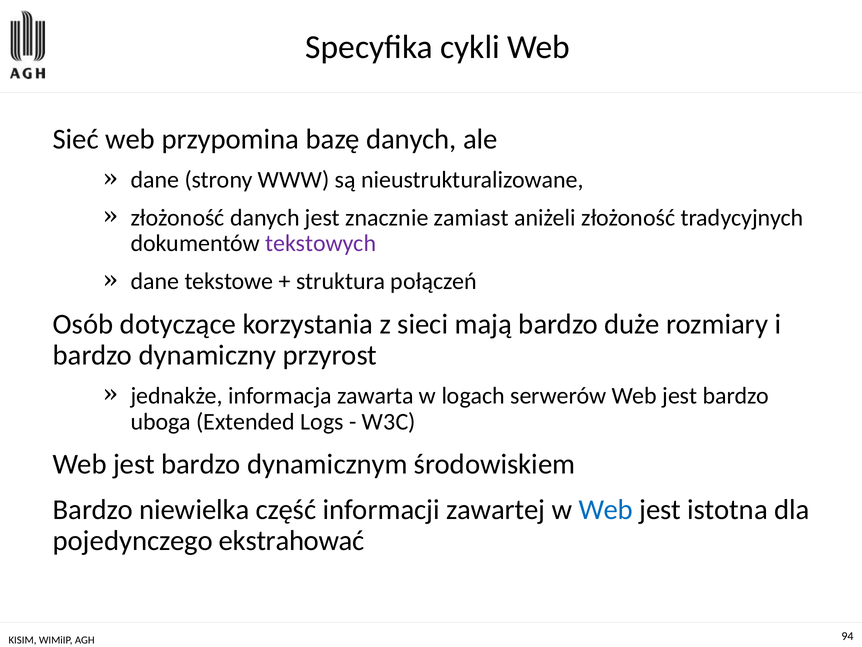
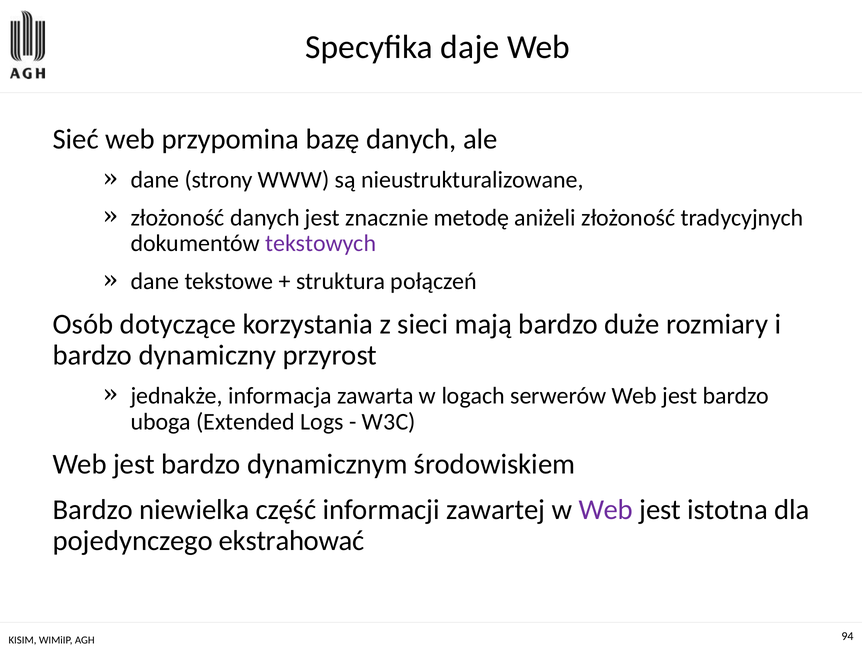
cykli: cykli -> daje (470, 47)
zamiast: zamiast -> metodę (471, 218)
Web colour: blue -> purple (606, 509)
